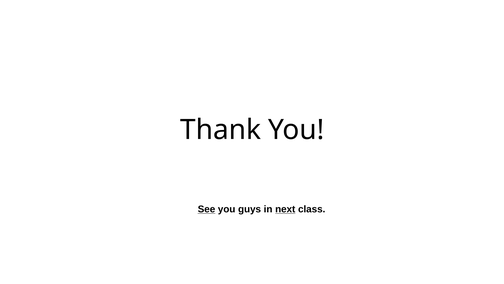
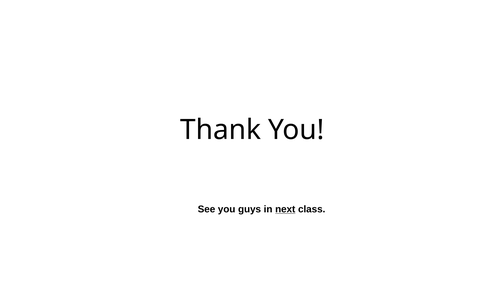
See underline: present -> none (206, 209)
